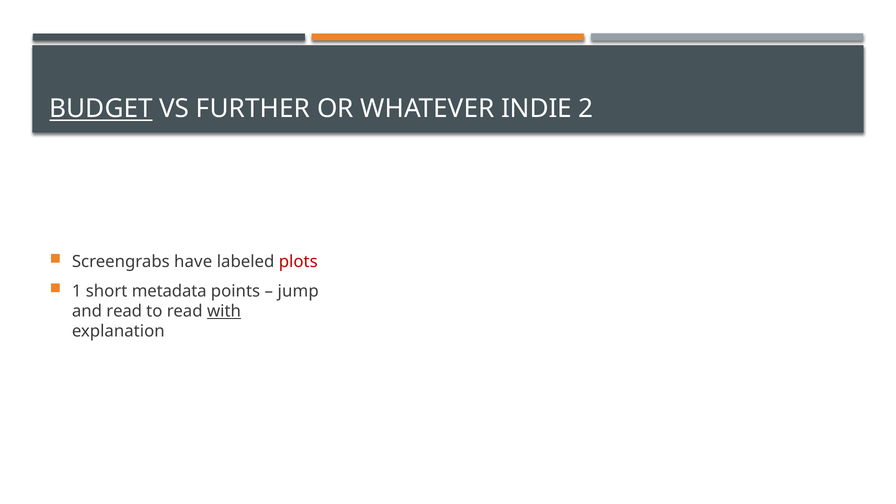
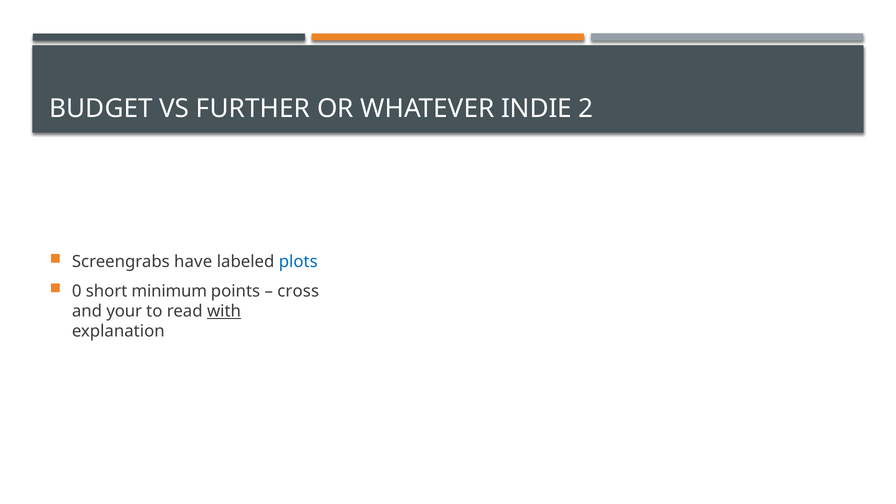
BUDGET underline: present -> none (101, 109)
plots colour: red -> blue (298, 262)
1: 1 -> 0 (77, 291)
metadata: metadata -> minimum (169, 291)
jump: jump -> cross (298, 291)
and read: read -> your (124, 311)
